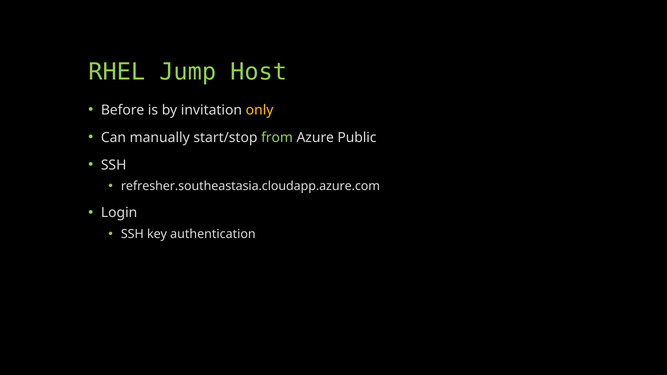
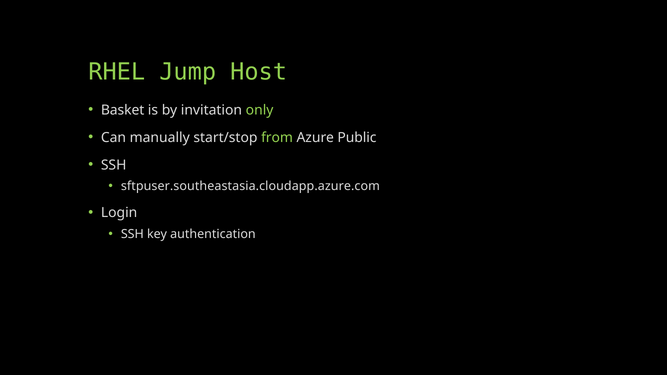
Before: Before -> Basket (123, 110)
only colour: yellow -> light green (260, 110)
refresher.southeastasia.cloudapp.azure.com: refresher.southeastasia.cloudapp.azure.com -> sftpuser.southeastasia.cloudapp.azure.com (250, 186)
